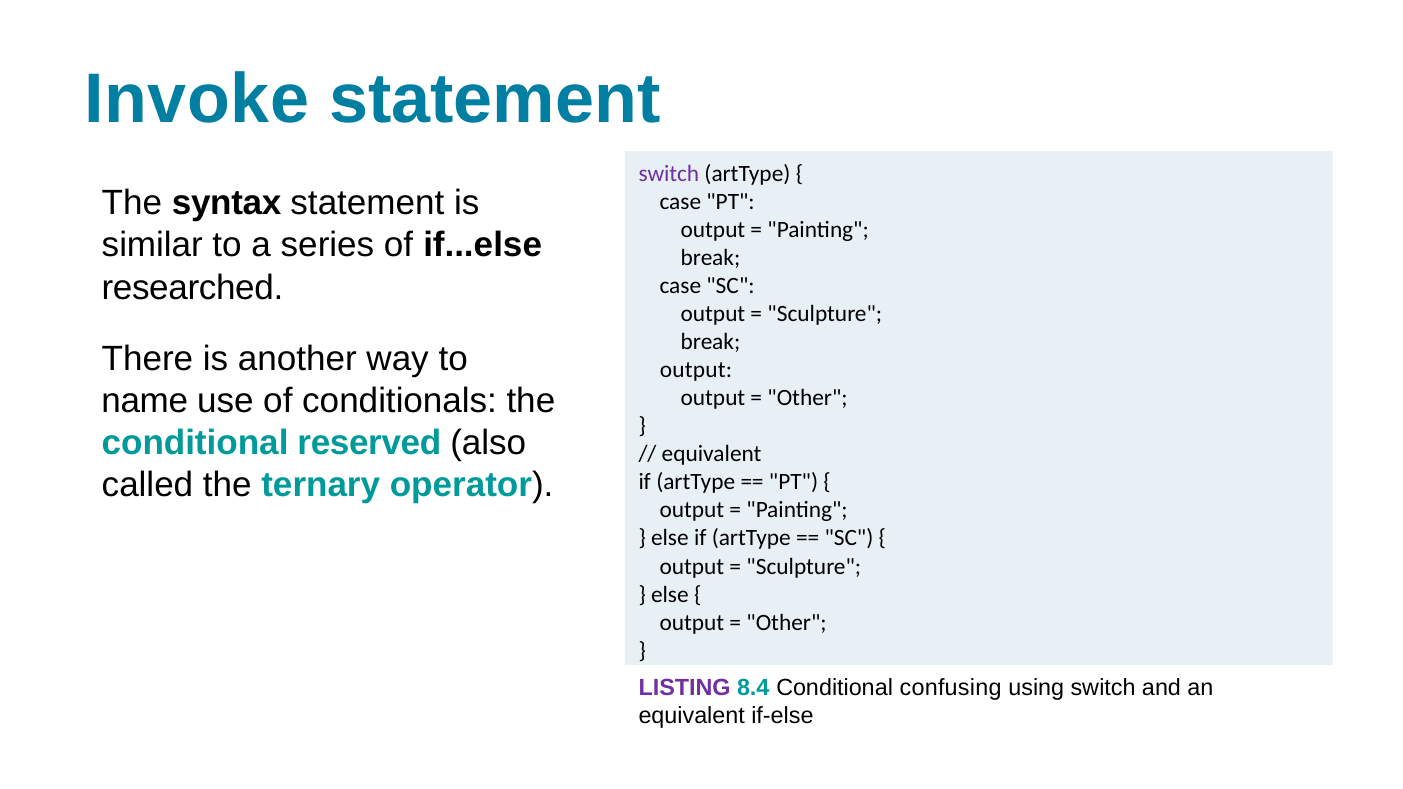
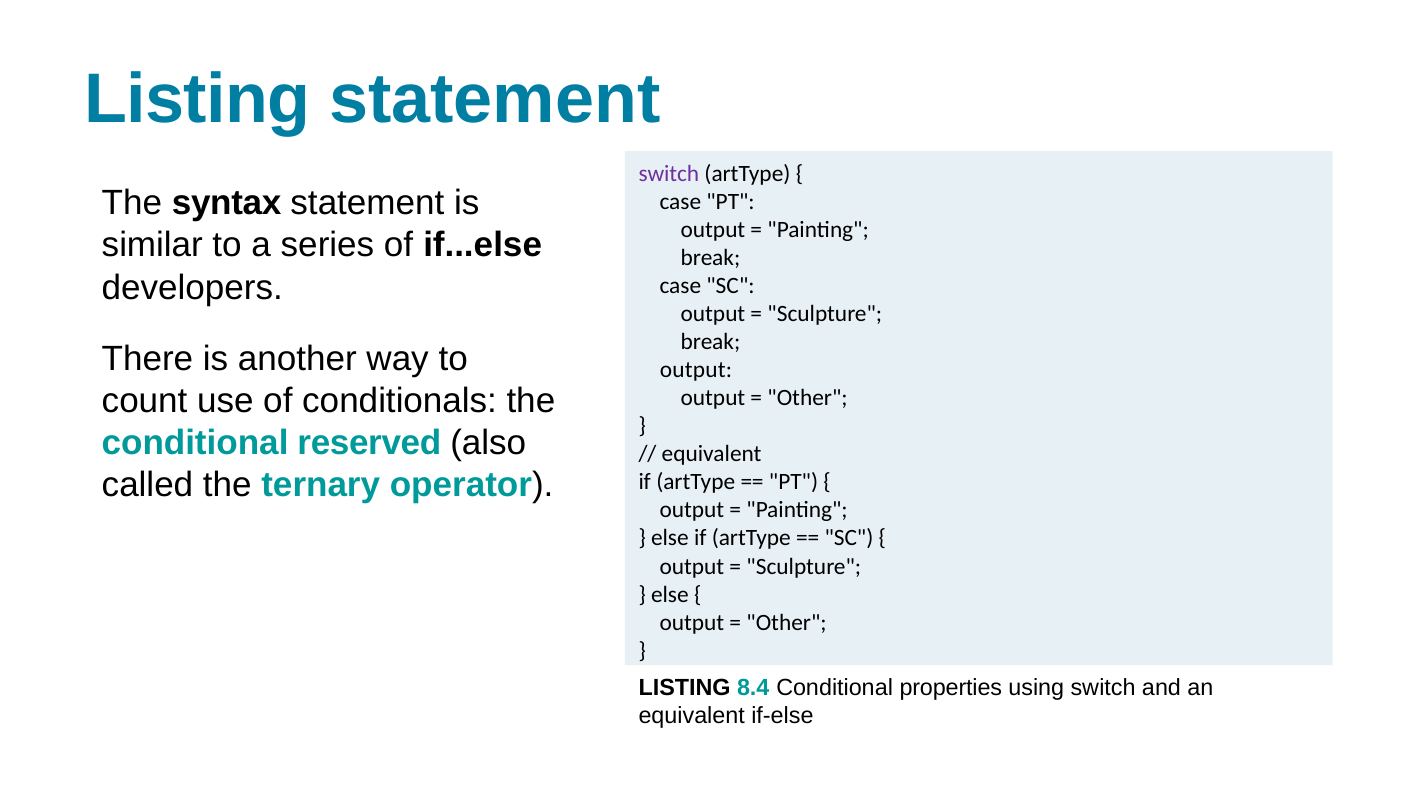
Invoke: Invoke -> Listing (197, 100)
researched: researched -> developers (192, 288)
name: name -> count (145, 401)
LISTING colour: purple -> black (685, 688)
confusing: confusing -> properties (951, 688)
